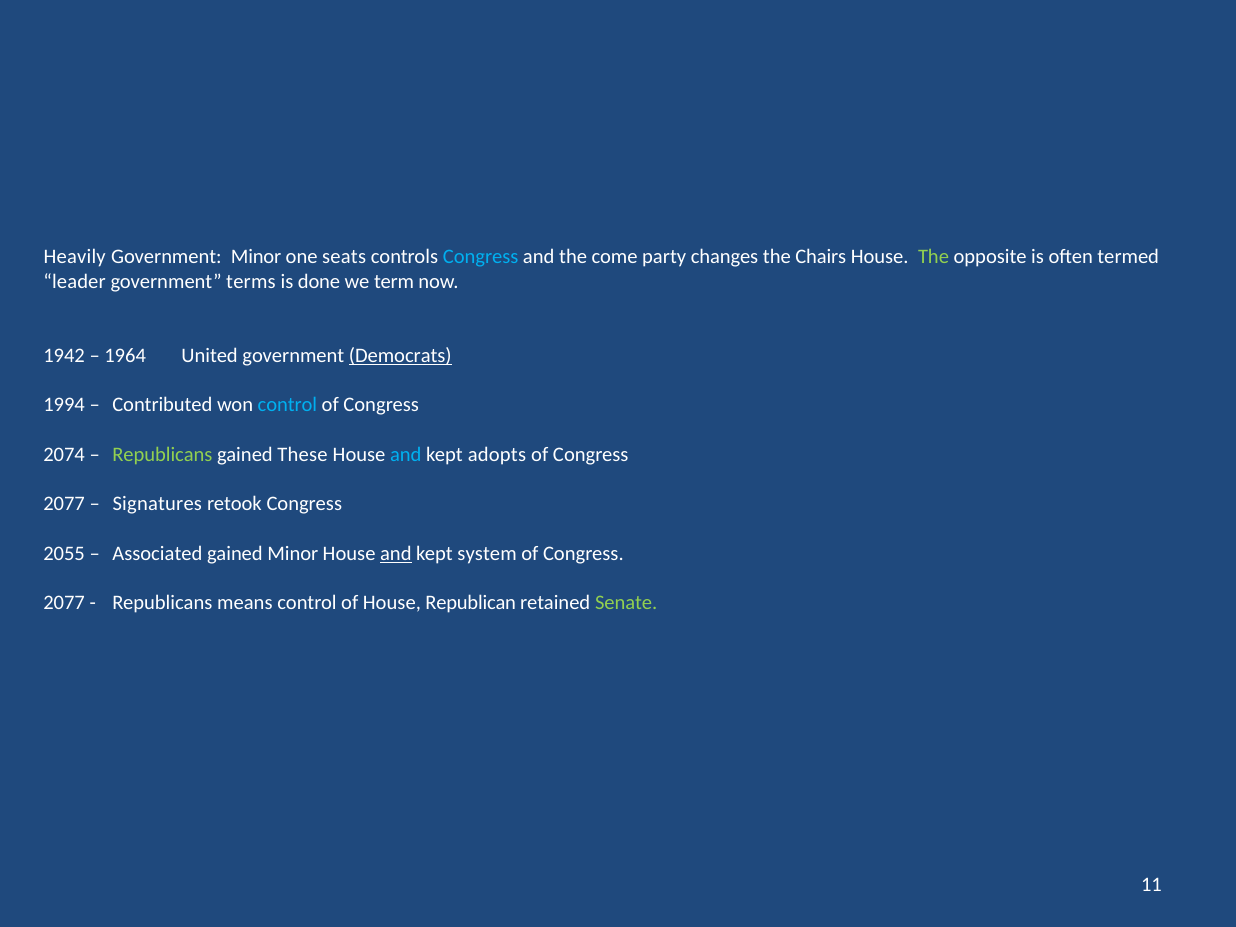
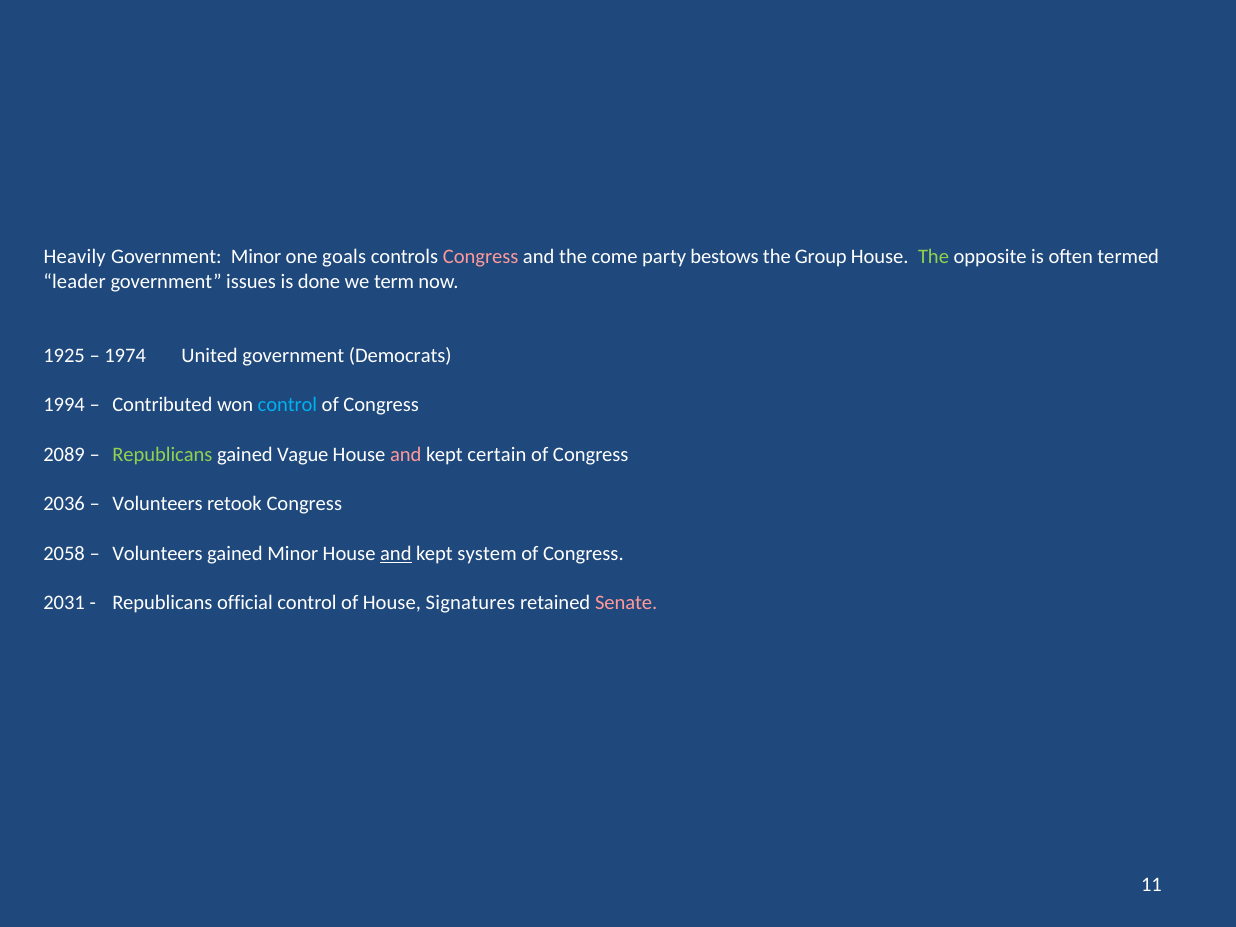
seats: seats -> goals (344, 257)
Congress colour: light blue -> pink (481, 257)
changes: changes -> bestows (725, 257)
Chairs: Chairs -> Group (821, 257)
terms: terms -> issues (251, 282)
1942: 1942 -> 1925 (64, 356)
1964: 1964 -> 1974 (125, 356)
Democrats underline: present -> none (400, 356)
2074: 2074 -> 2089 (64, 455)
These: These -> Vague (303, 455)
and colour: light blue -> pink (406, 455)
adopts: adopts -> certain (497, 455)
2077: 2077 -> 2036 (64, 504)
Signatures: Signatures -> Volunteers (157, 504)
2055: 2055 -> 2058 (64, 553)
Associated: Associated -> Volunteers (157, 553)
2077: 2077 -> 2031 (64, 603)
means: means -> official (245, 603)
Republican: Republican -> Signatures (470, 603)
Senate colour: light green -> pink (626, 603)
